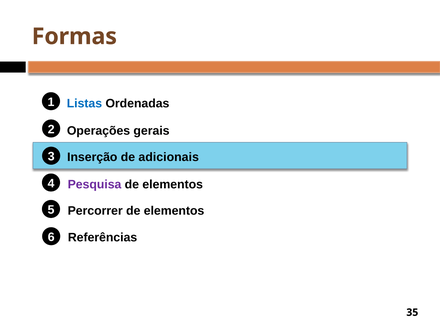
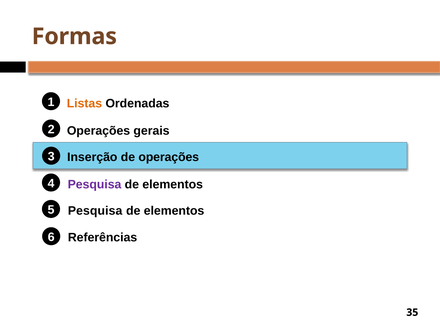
Listas colour: blue -> orange (84, 103)
de adicionais: adicionais -> operações (169, 157)
Percorrer: Percorrer -> Pesquisa (95, 211)
